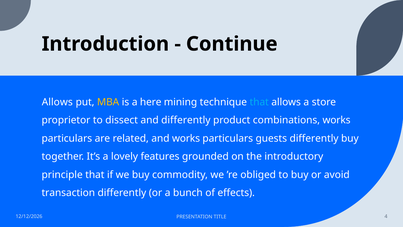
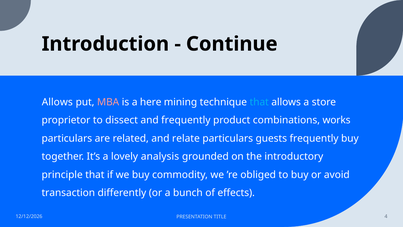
MBA colour: yellow -> pink (108, 102)
and differently: differently -> frequently (186, 120)
and works: works -> relate (186, 138)
guests differently: differently -> frequently (314, 138)
features: features -> analysis (160, 156)
